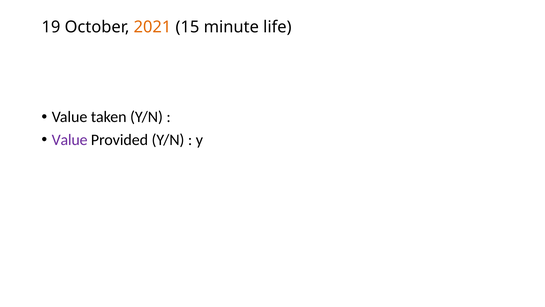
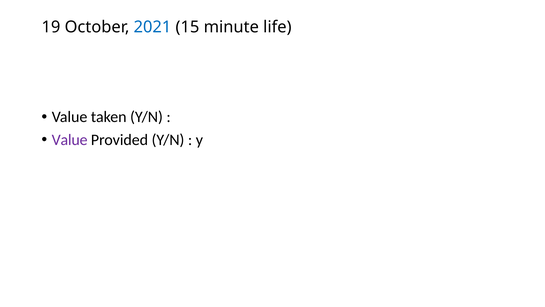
2021 colour: orange -> blue (152, 27)
